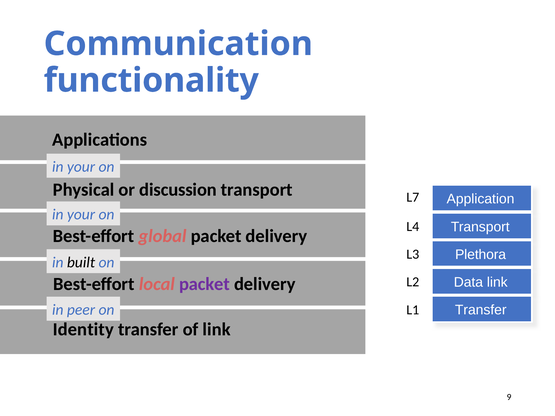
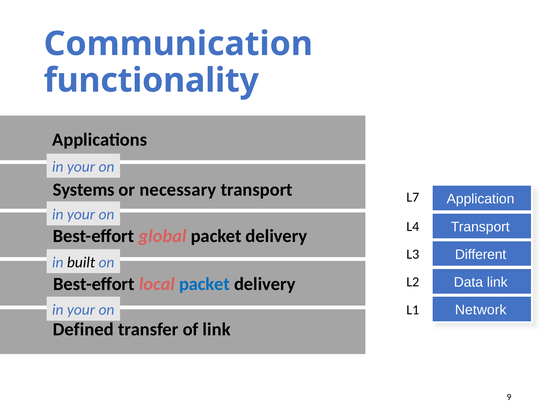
Physical: Physical -> Systems (84, 190)
discussion: discussion -> necessary (178, 190)
Plethora: Plethora -> Different (481, 255)
packet colour: purple -> blue (205, 284)
Transfer: Transfer -> Network (481, 310)
peer: peer -> your (81, 310)
Identity: Identity -> Defined (83, 330)
